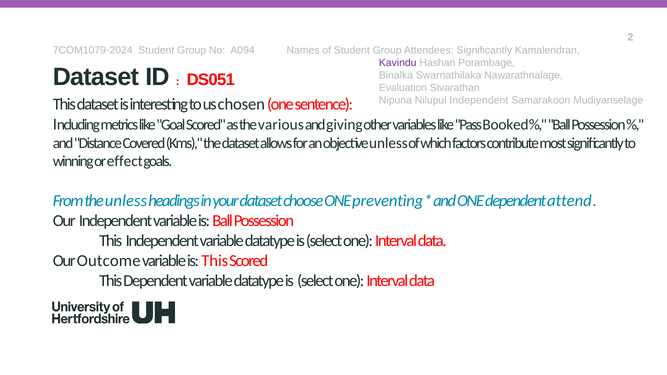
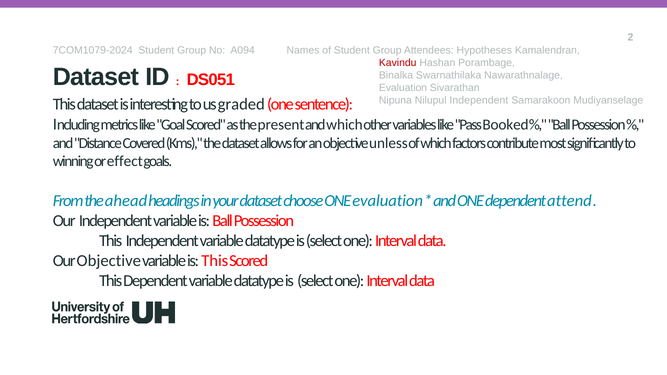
Attendees Significantly: Significantly -> Hypotheses (484, 50)
Kavindu colour: purple -> red (398, 63)
chosen: chosen -> graded (241, 104)
various: various -> present (281, 125)
and giving: giving -> which (344, 125)
the unless: unless -> ahead (126, 201)
ONE preventing: preventing -> evaluation (388, 201)
Our Outcome: Outcome -> Objective (109, 261)
